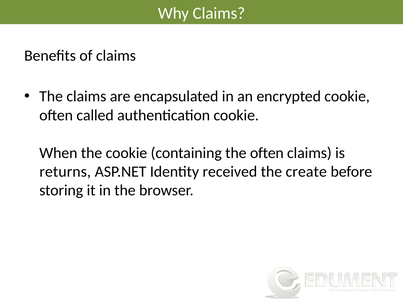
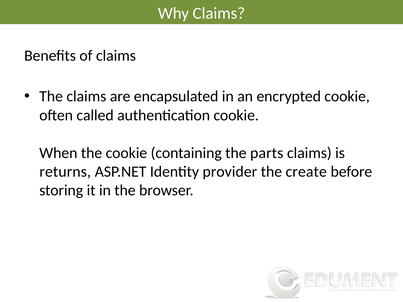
the often: often -> parts (267, 153)
received: received -> provider (230, 172)
